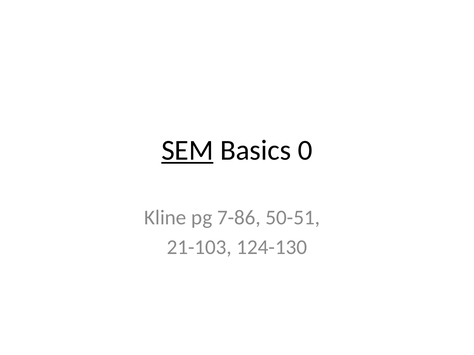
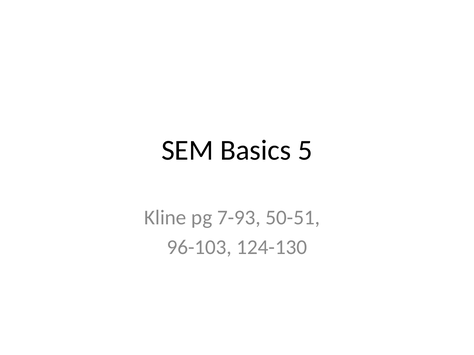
SEM underline: present -> none (187, 151)
0: 0 -> 5 (305, 151)
7-86: 7-86 -> 7-93 (239, 218)
21-103: 21-103 -> 96-103 (199, 247)
